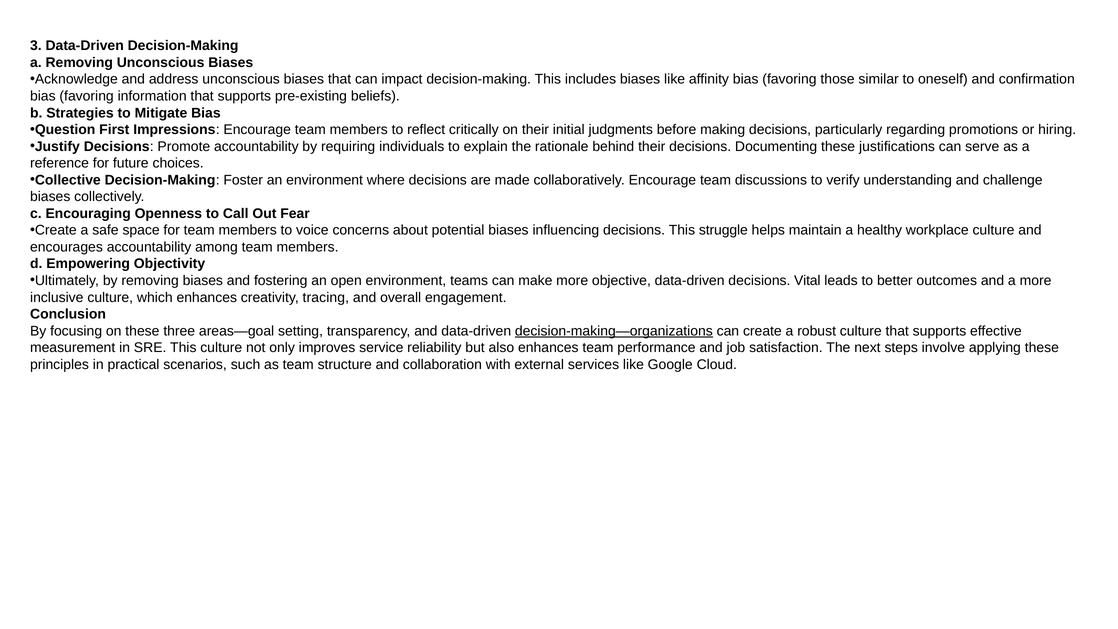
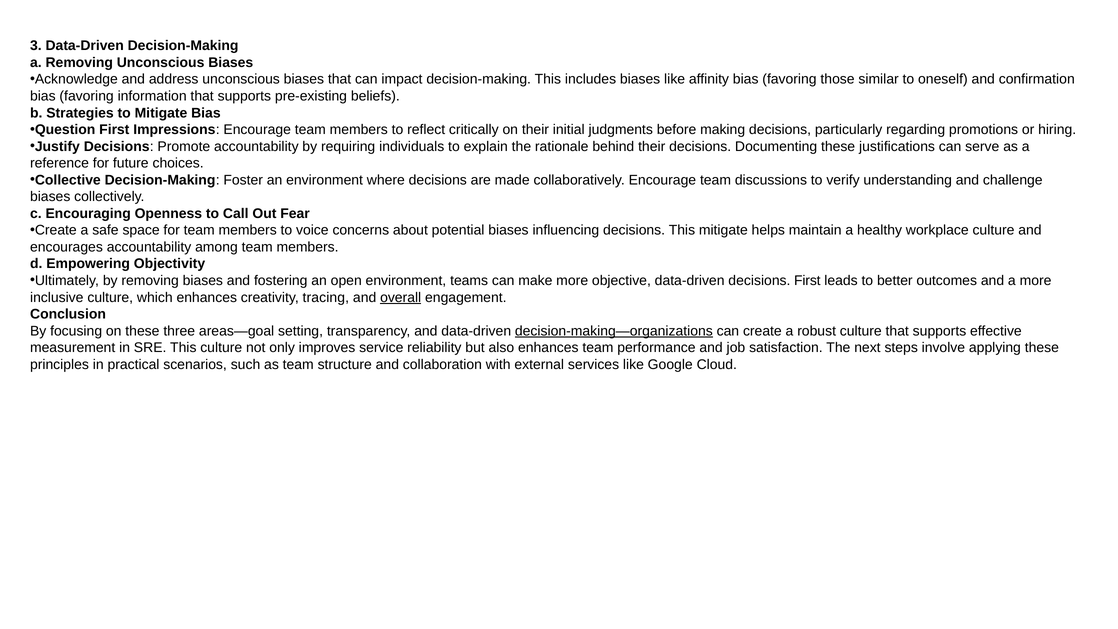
This struggle: struggle -> mitigate (723, 230)
decisions Vital: Vital -> First (807, 281)
overall underline: none -> present (401, 297)
